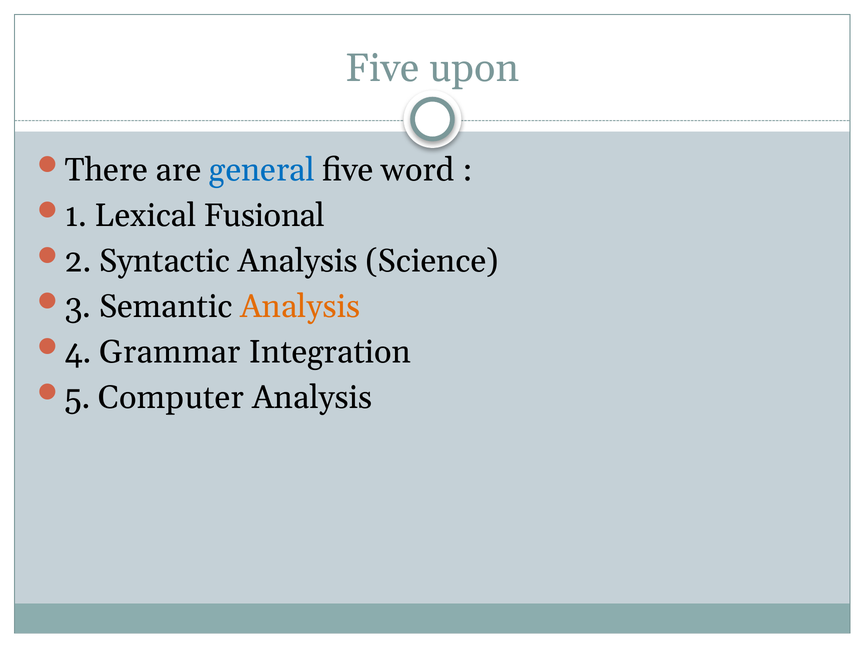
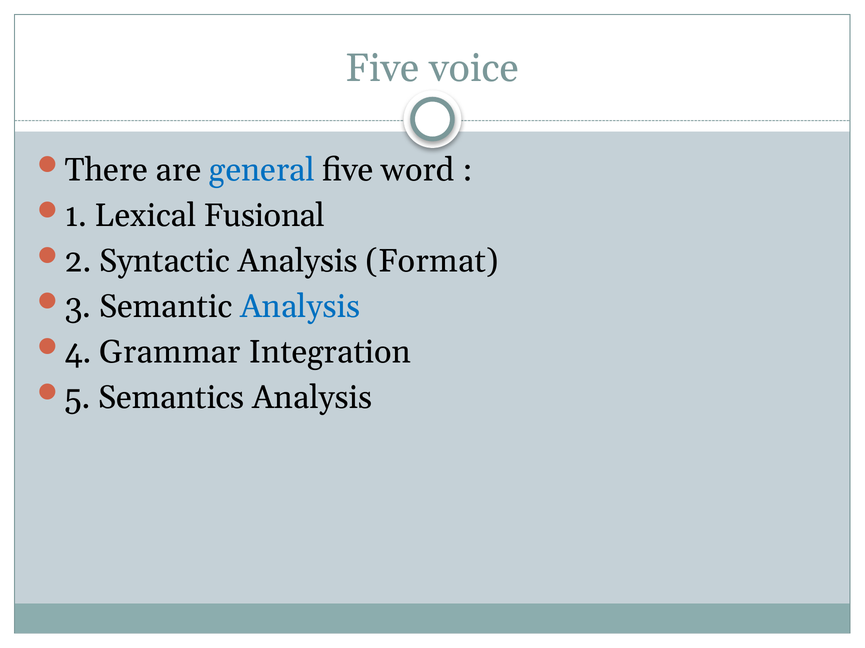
upon: upon -> voice (474, 68)
Science: Science -> Format (432, 261)
Analysis colour: orange -> blue (300, 307)
Computer: Computer -> Semantics (171, 398)
